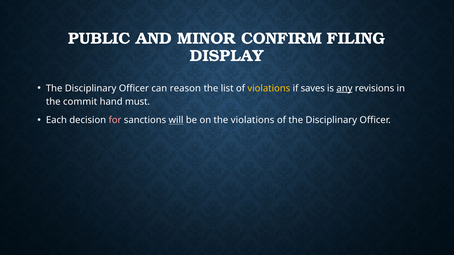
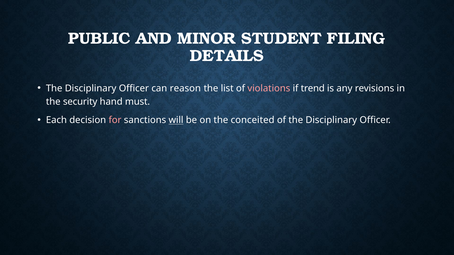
CONFIRM: CONFIRM -> STUDENT (281, 39)
DISPLAY: DISPLAY -> DETAILS (227, 56)
violations colour: yellow -> pink (269, 88)
saves: saves -> trend (313, 88)
any underline: present -> none (344, 88)
commit: commit -> security (80, 102)
the violations: violations -> conceited (253, 120)
